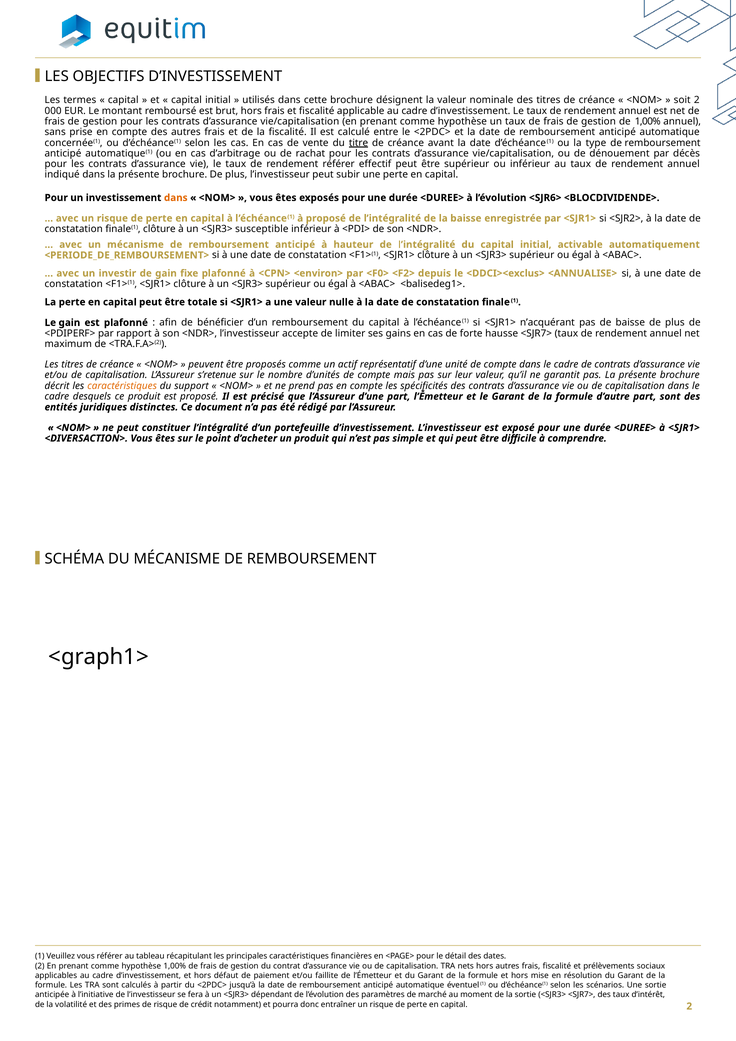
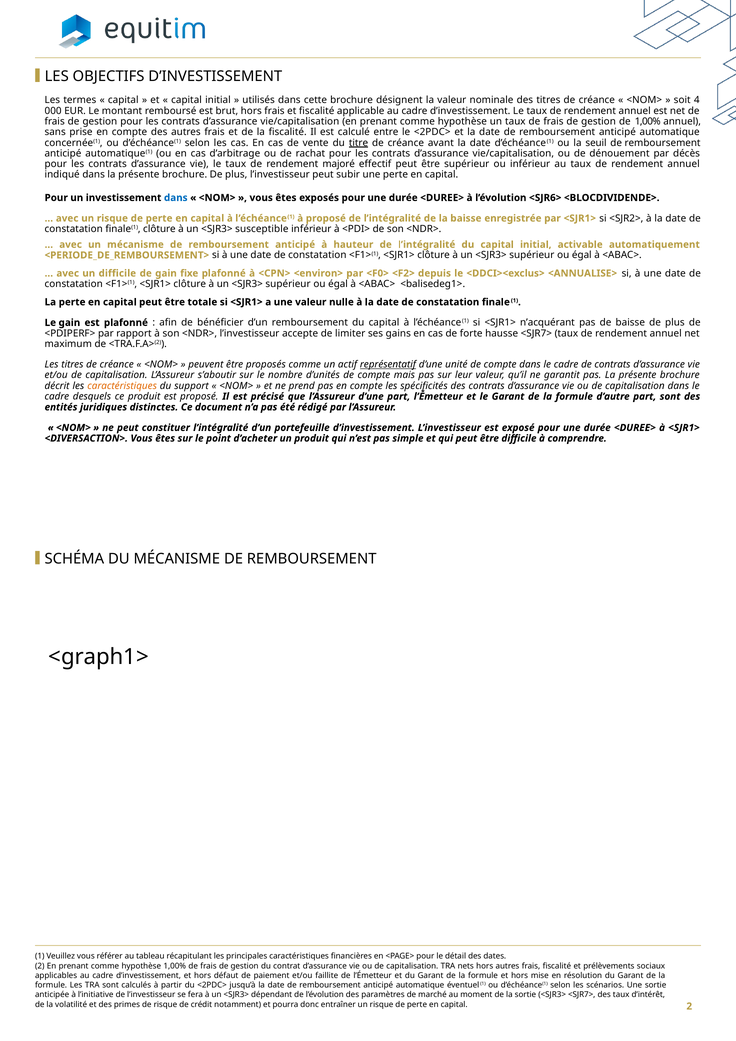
soit 2: 2 -> 4 (697, 100)
type: type -> seuil (596, 143)
rendement référer: référer -> majoré (339, 164)
dans colour: orange -> blue (176, 198)
un investir: investir -> difficile (117, 273)
représentatif underline: none -> present (388, 364)
s’retenue: s’retenue -> s’aboutir (217, 375)
